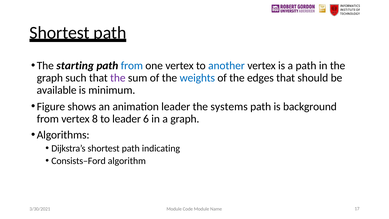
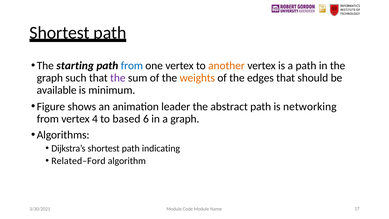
another colour: blue -> orange (226, 66)
weights colour: blue -> orange (197, 78)
systems: systems -> abstract (229, 106)
background: background -> networking (310, 106)
8: 8 -> 4 (95, 119)
to leader: leader -> based (126, 119)
Consists–Ford: Consists–Ford -> Related–Ford (78, 161)
